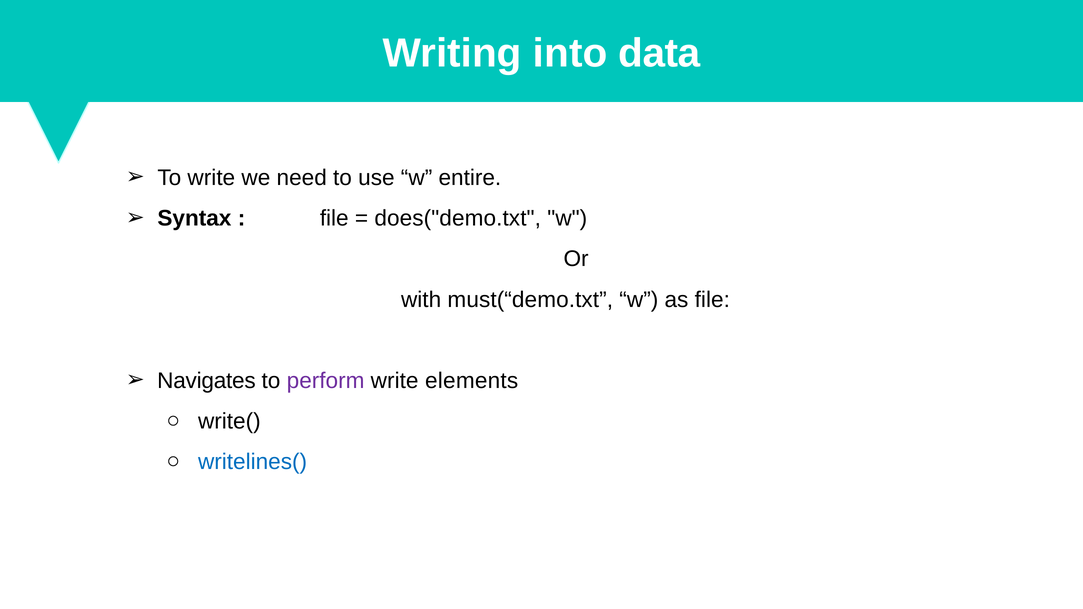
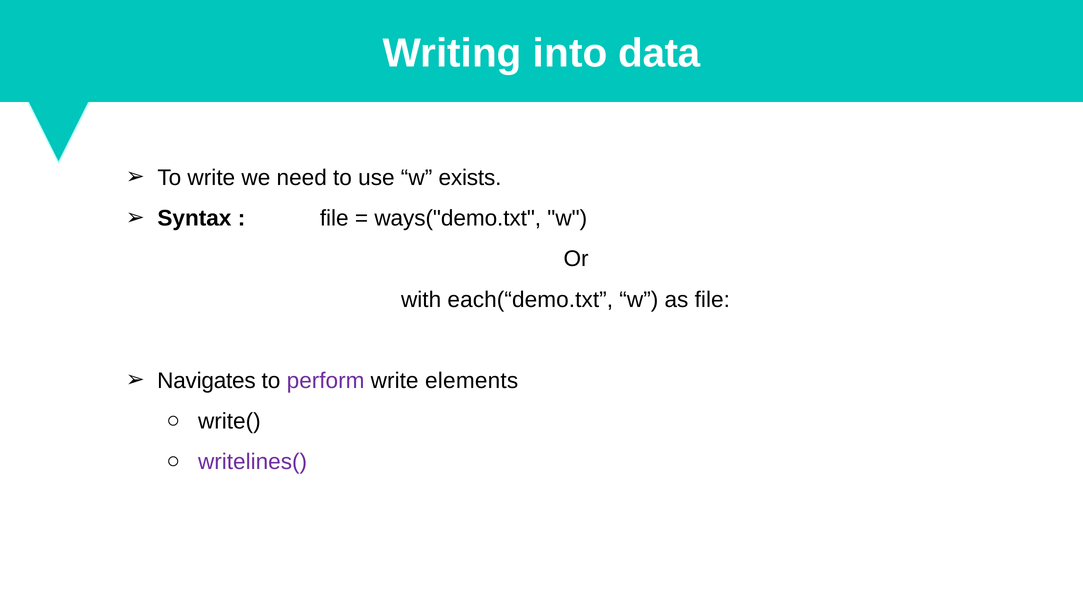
entire: entire -> exists (470, 178)
does("demo.txt: does("demo.txt -> ways("demo.txt (458, 218)
must(“demo.txt: must(“demo.txt -> each(“demo.txt (530, 300)
writelines( colour: blue -> purple (253, 462)
